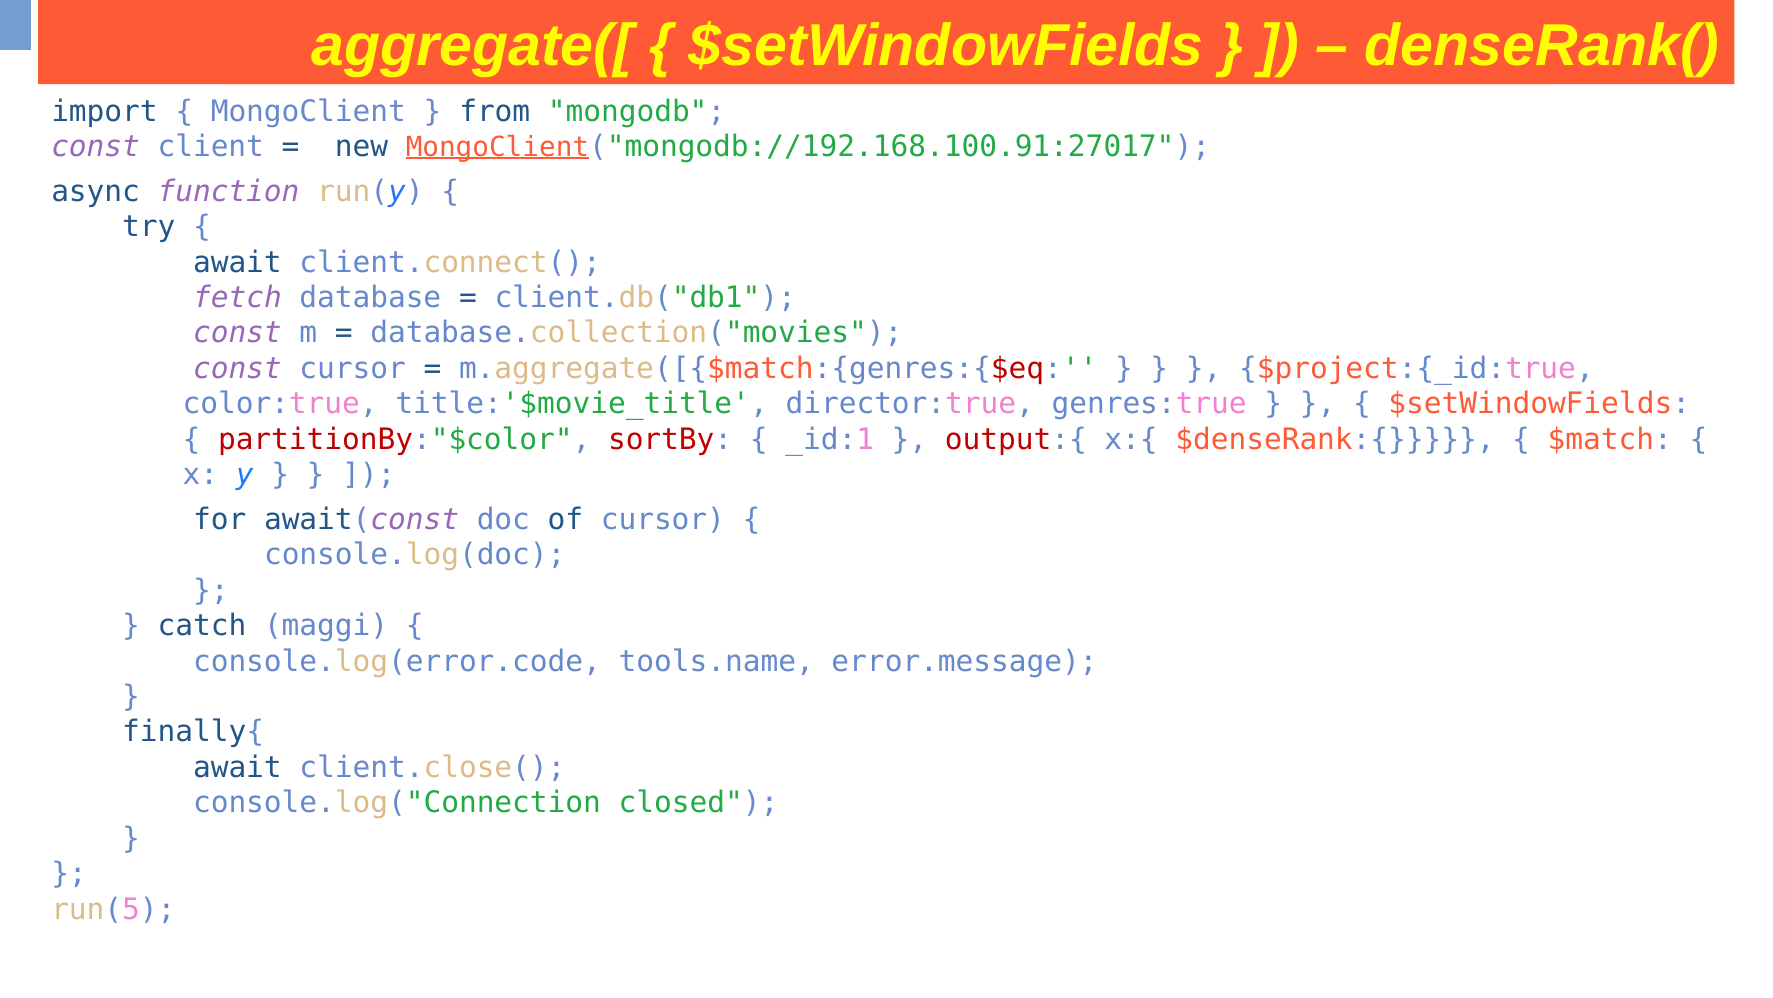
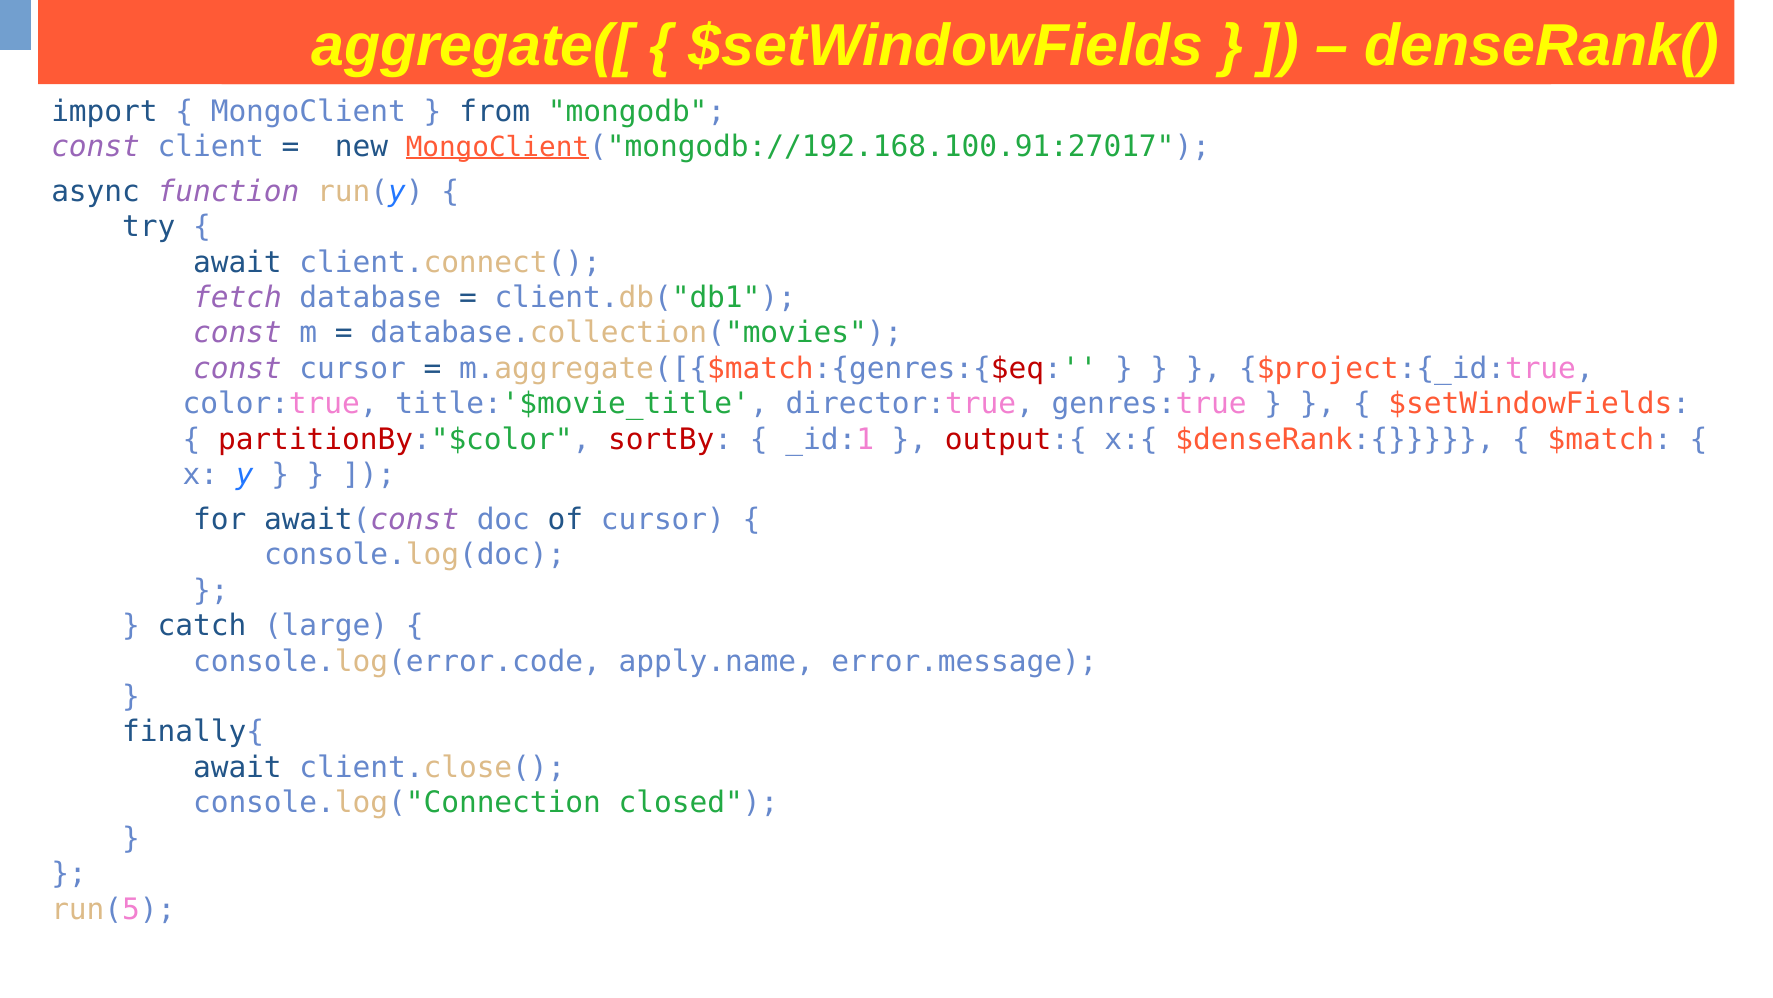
maggi: maggi -> large (326, 625)
tools.name: tools.name -> apply.name (716, 661)
